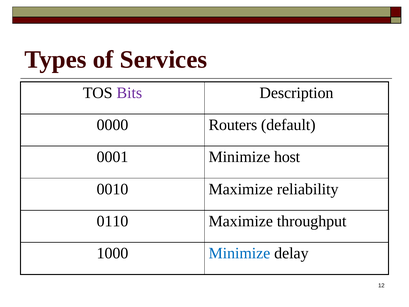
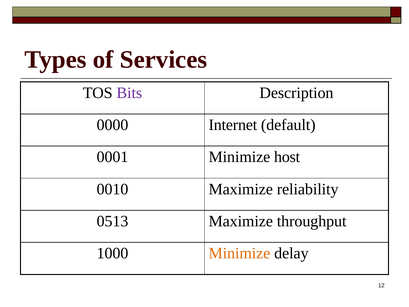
Routers: Routers -> Internet (233, 125)
0110: 0110 -> 0513 (112, 221)
Minimize colour: blue -> orange (239, 253)
